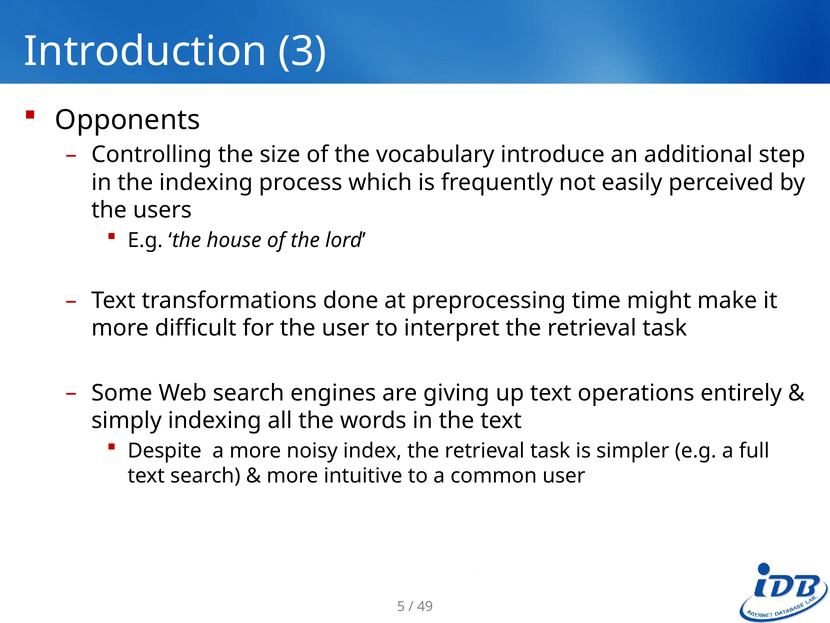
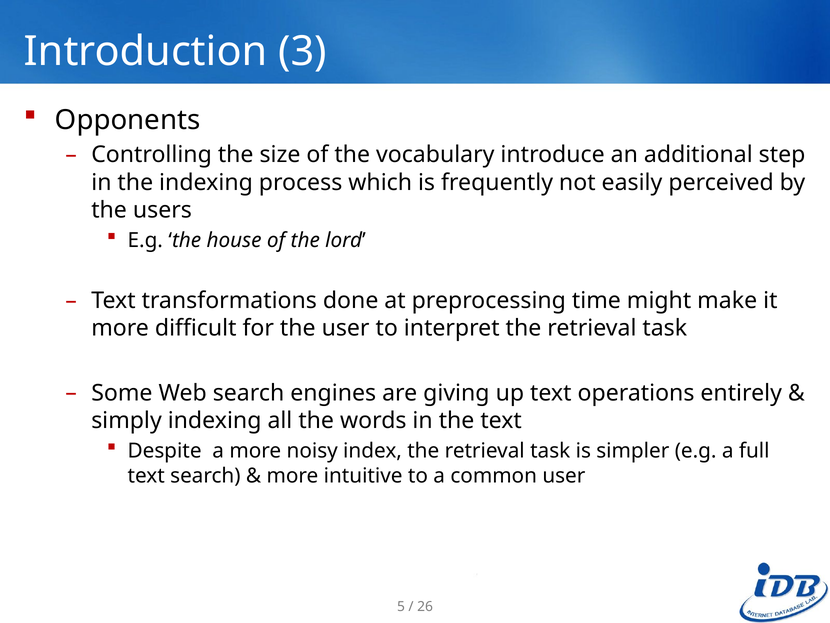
49: 49 -> 26 (425, 606)
